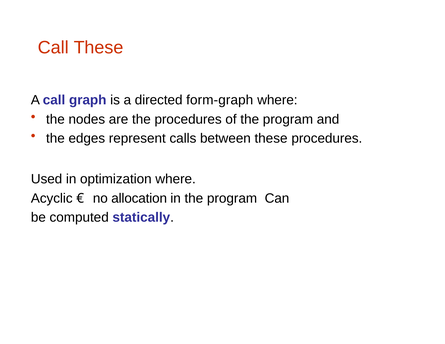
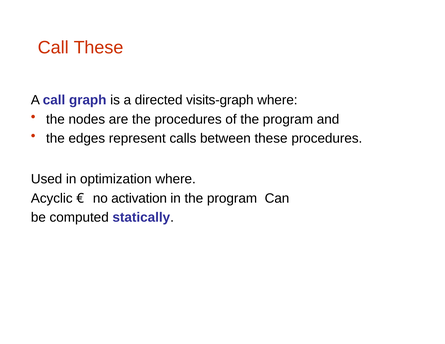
form-graph: form-graph -> visits-graph (220, 100)
allocation: allocation -> activation (139, 198)
